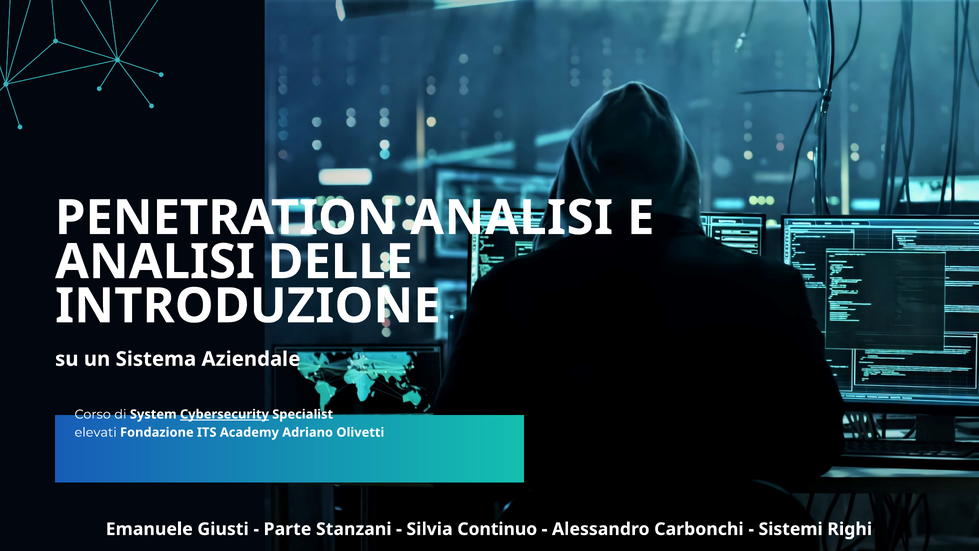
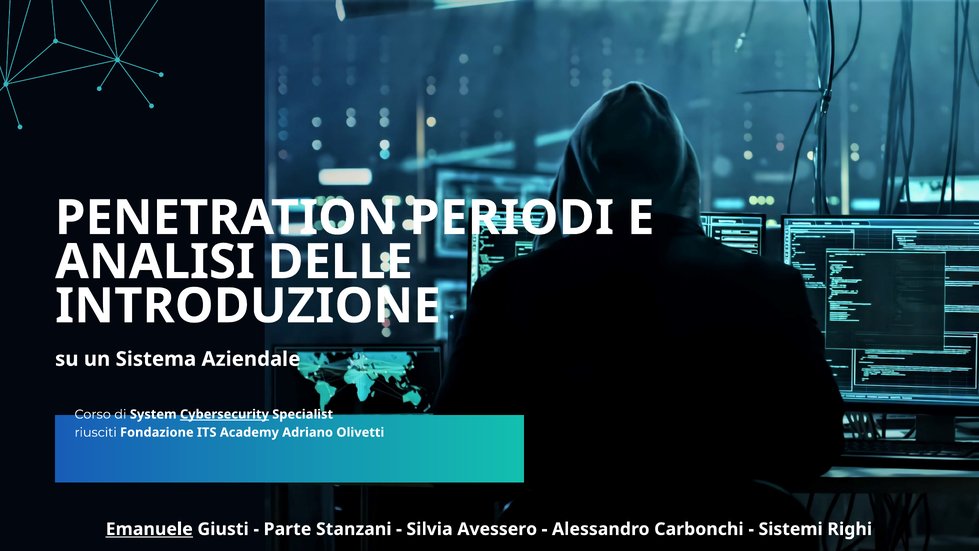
PENETRATION ANALISI: ANALISI -> PERIODI (512, 218)
elevati: elevati -> riusciti (96, 432)
Emanuele underline: none -> present (149, 529)
Continuo: Continuo -> Avessero (497, 529)
